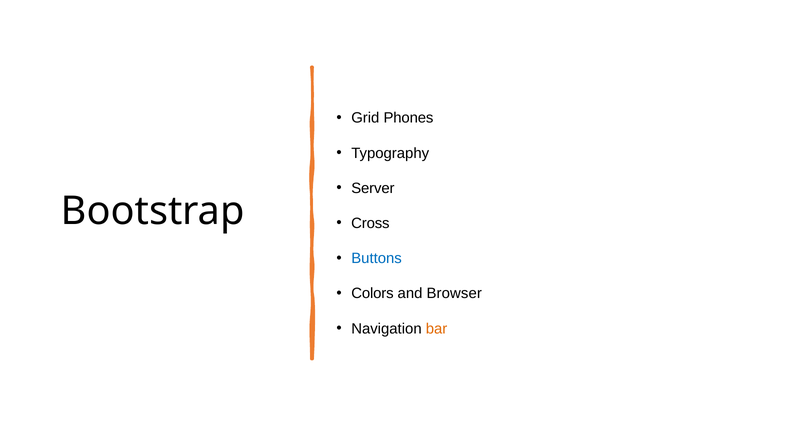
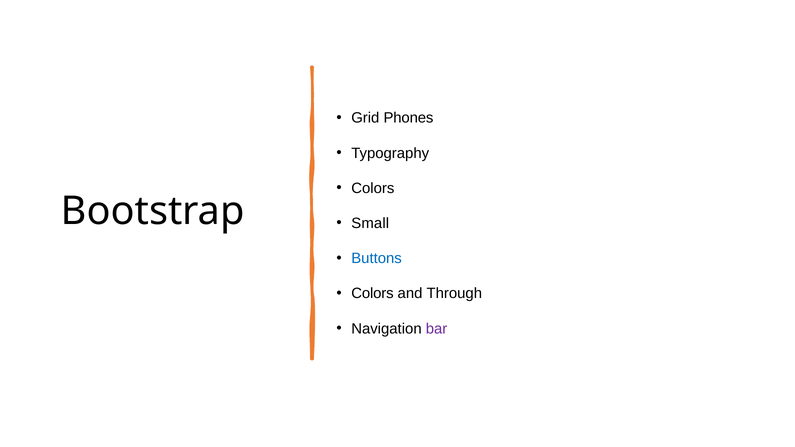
Server: Server -> Colors (373, 188)
Cross: Cross -> Small (370, 223)
Browser: Browser -> Through (454, 294)
bar colour: orange -> purple (437, 329)
